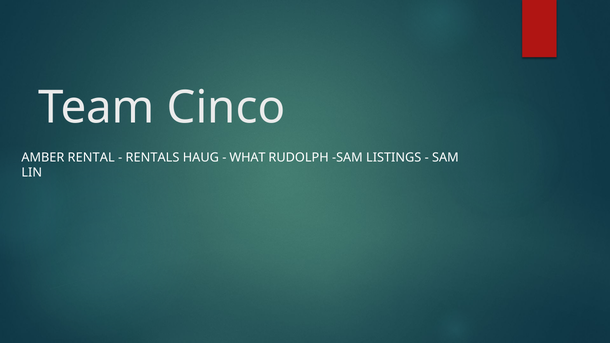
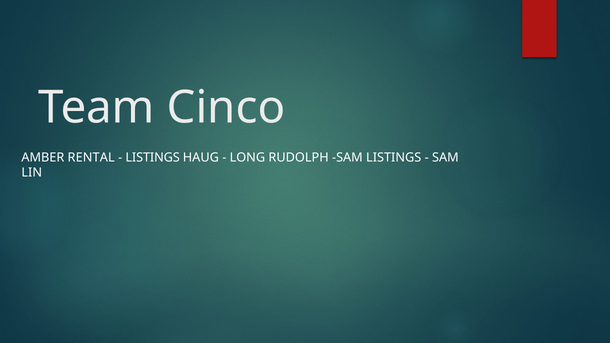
RENTALS: RENTALS -> LISTINGS (153, 157)
WHAT: WHAT -> LONG (247, 157)
